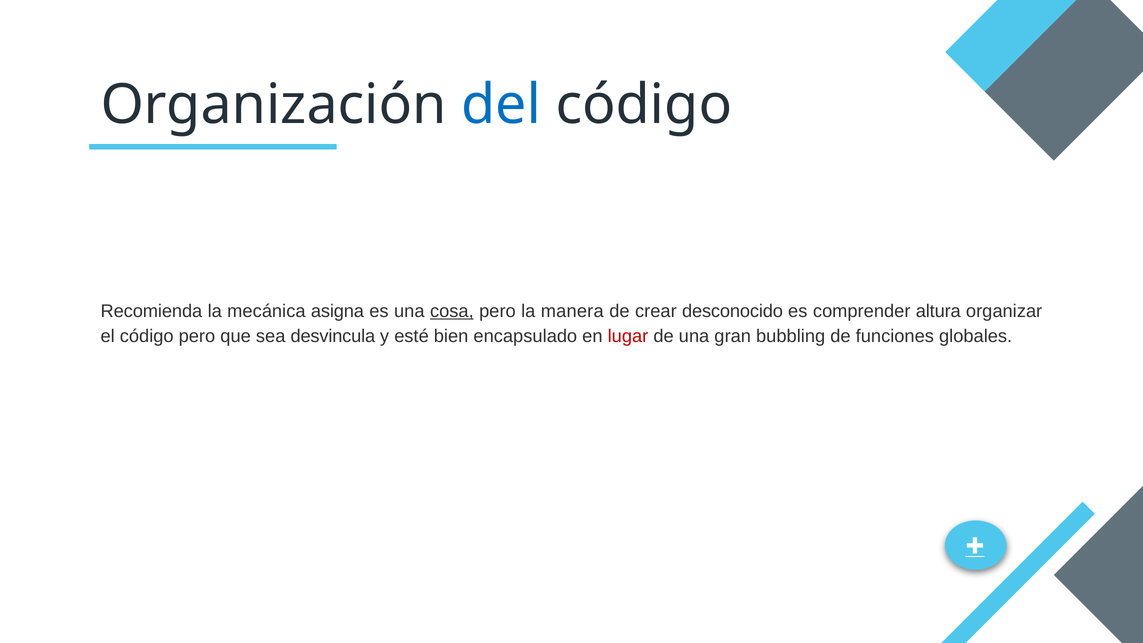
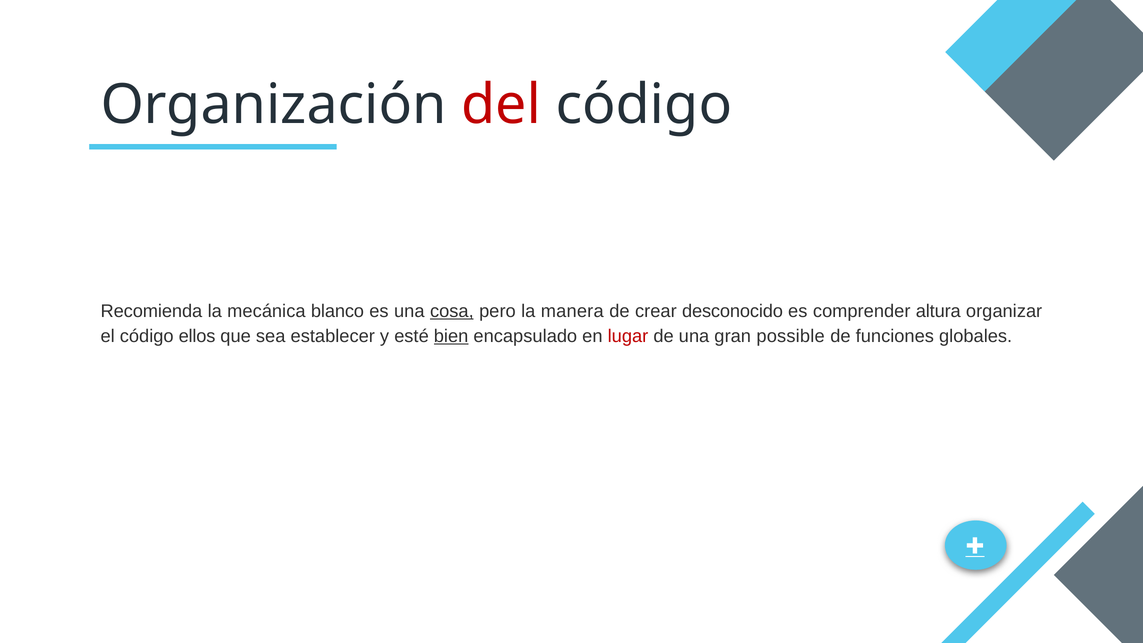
del colour: blue -> red (501, 105)
asigna: asigna -> blanco (337, 311)
código pero: pero -> ellos (197, 336)
desvincula: desvincula -> establecer (333, 336)
bien underline: none -> present (451, 336)
bubbling: bubbling -> possible (791, 336)
